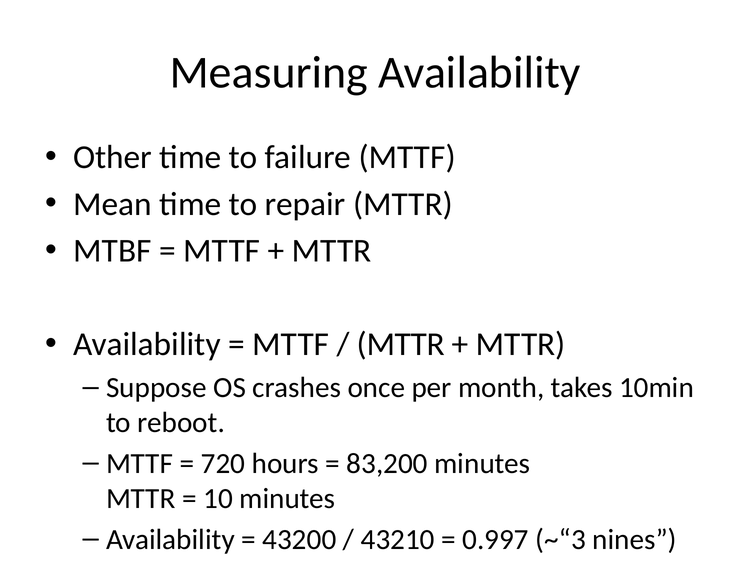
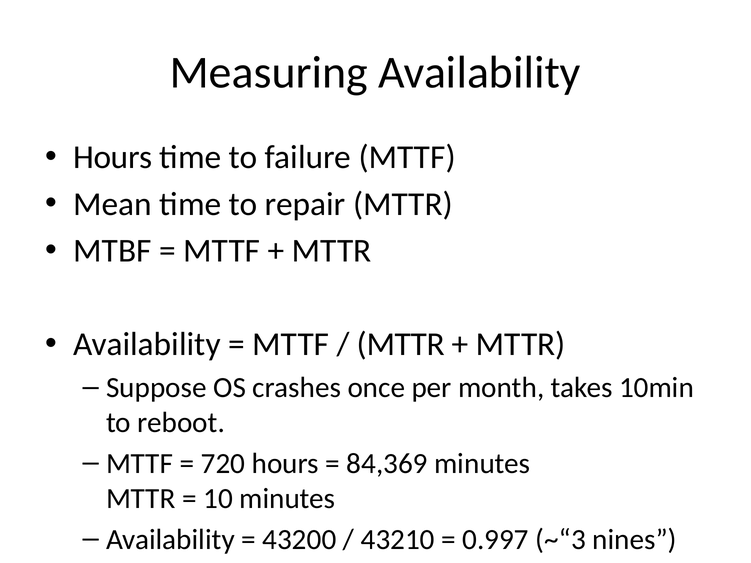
Other: Other -> Hours (113, 158)
83,200: 83,200 -> 84,369 (387, 464)
